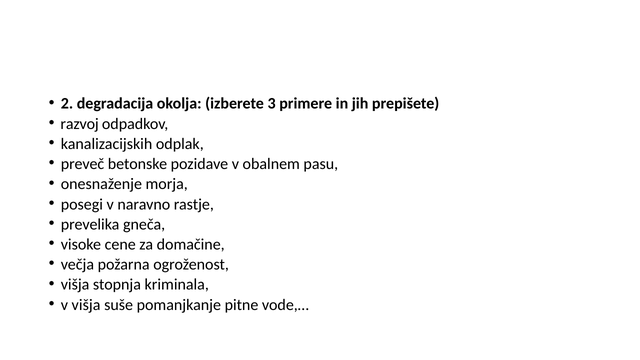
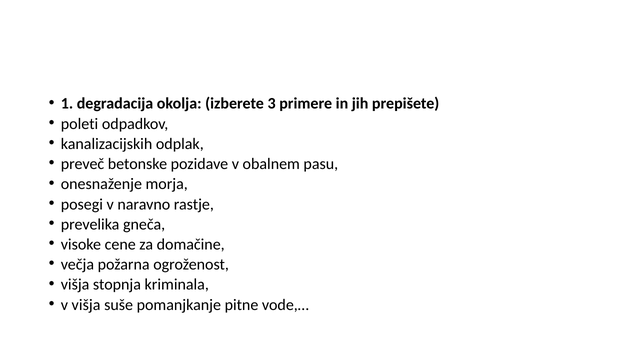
2: 2 -> 1 (67, 104)
razvoj: razvoj -> poleti (80, 124)
